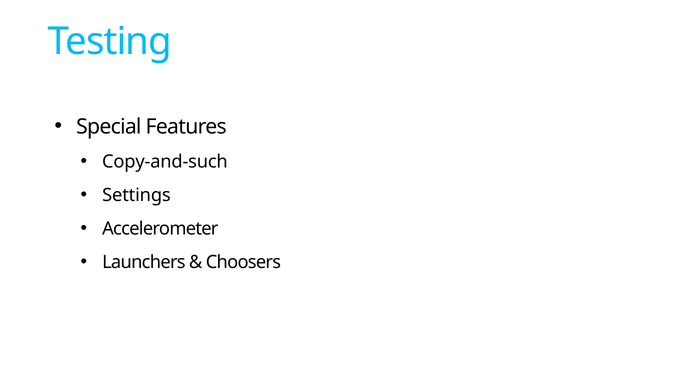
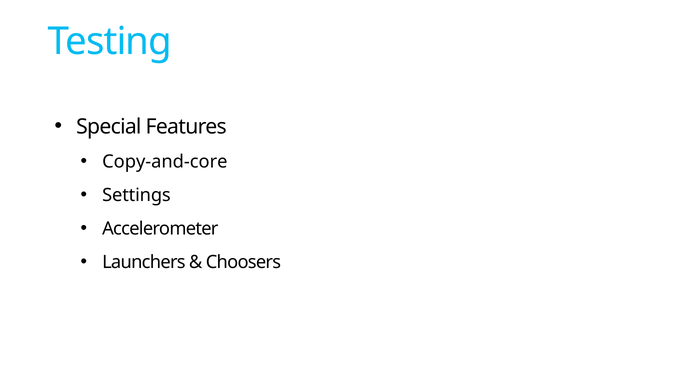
Copy-and-such: Copy-and-such -> Copy-and-core (165, 162)
